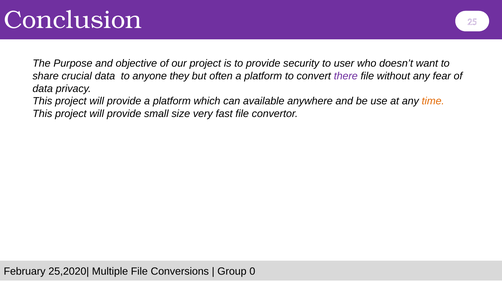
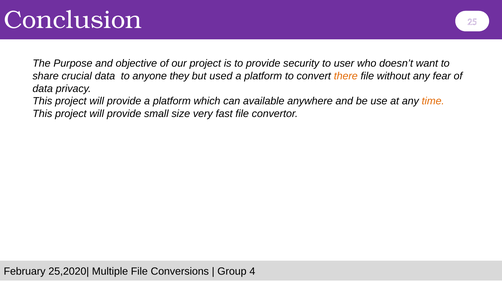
often: often -> used (221, 76)
there colour: purple -> orange (346, 76)
0: 0 -> 4 (252, 272)
